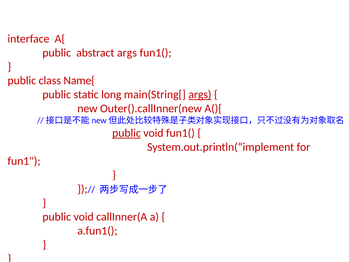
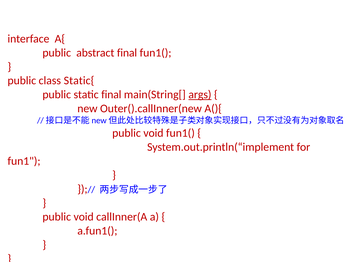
abstract args: args -> final (127, 53)
Name{: Name{ -> Static{ (79, 81)
static long: long -> final (111, 95)
public underline: present -> none (127, 133)
